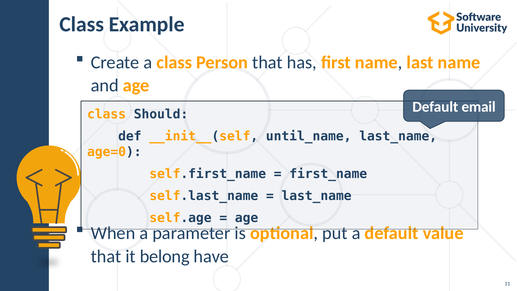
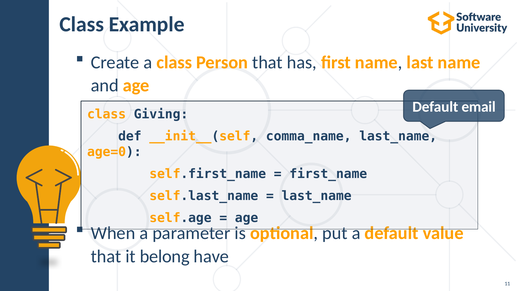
Should: Should -> Giving (161, 114)
until_name: until_name -> comma_name (309, 136)
